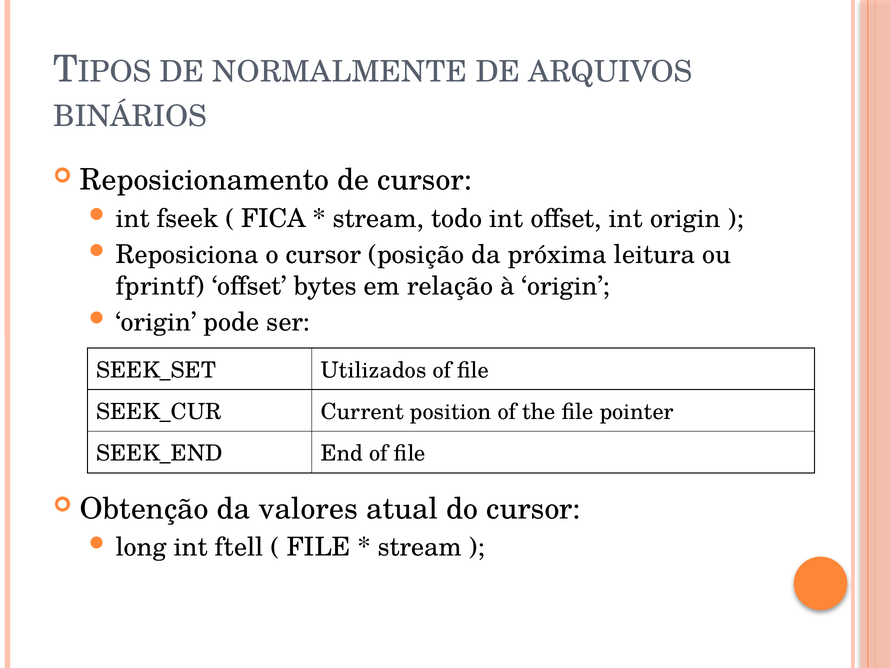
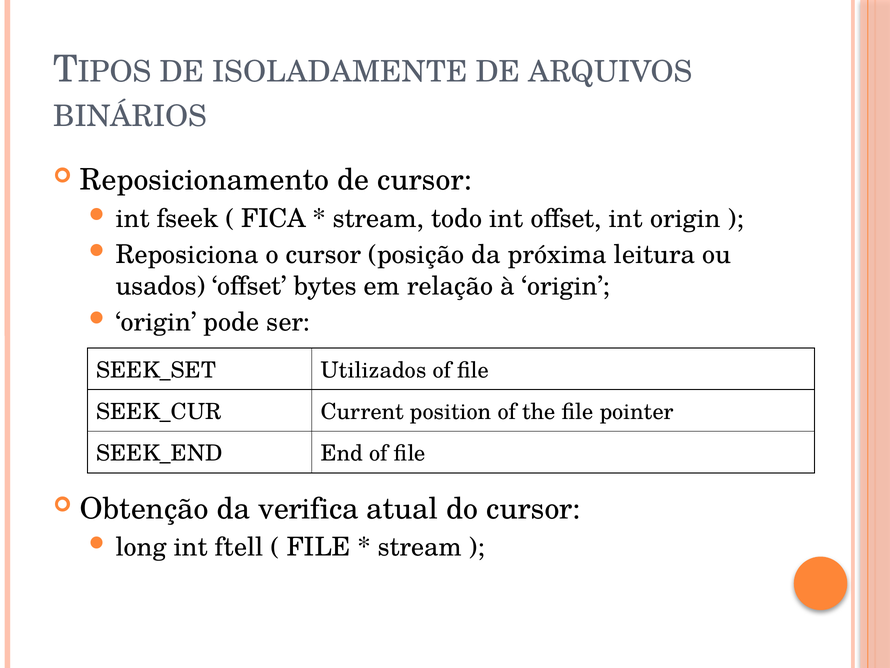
NORMALMENTE: NORMALMENTE -> ISOLADAMENTE (340, 72)
fprintf: fprintf -> usados (160, 286)
valores: valores -> verifica (308, 509)
